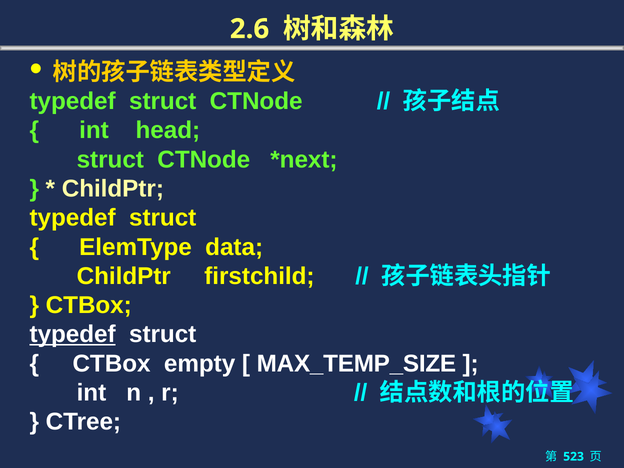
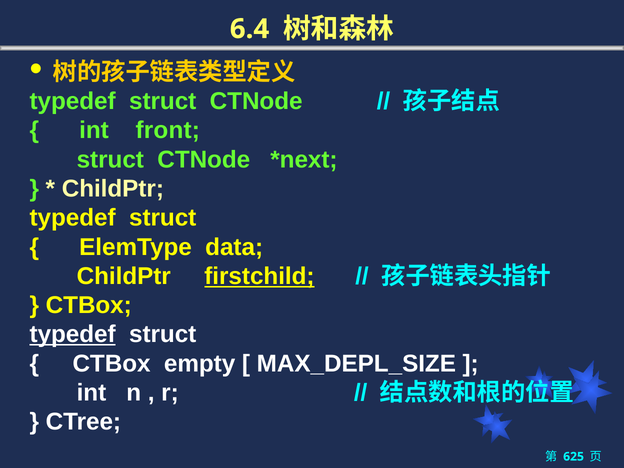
2.6: 2.6 -> 6.4 (250, 29)
head: head -> front (168, 130)
firstchild underline: none -> present (259, 276)
MAX_TEMP_SIZE: MAX_TEMP_SIZE -> MAX_DEPL_SIZE (356, 364)
523: 523 -> 625 (574, 457)
